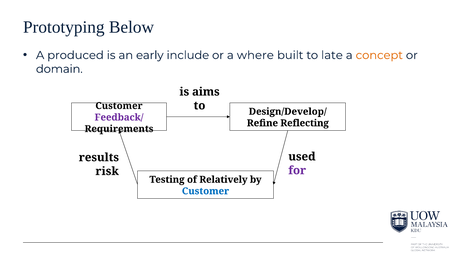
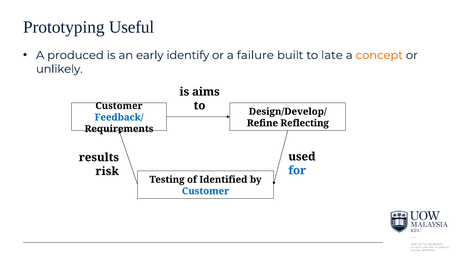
Below: Below -> Useful (132, 27)
include: include -> identify (188, 55)
where: where -> failure (255, 55)
domain: domain -> unlikely (59, 69)
Feedback/ colour: purple -> blue (119, 117)
for colour: purple -> blue (297, 171)
Relatively: Relatively -> Identified (223, 180)
